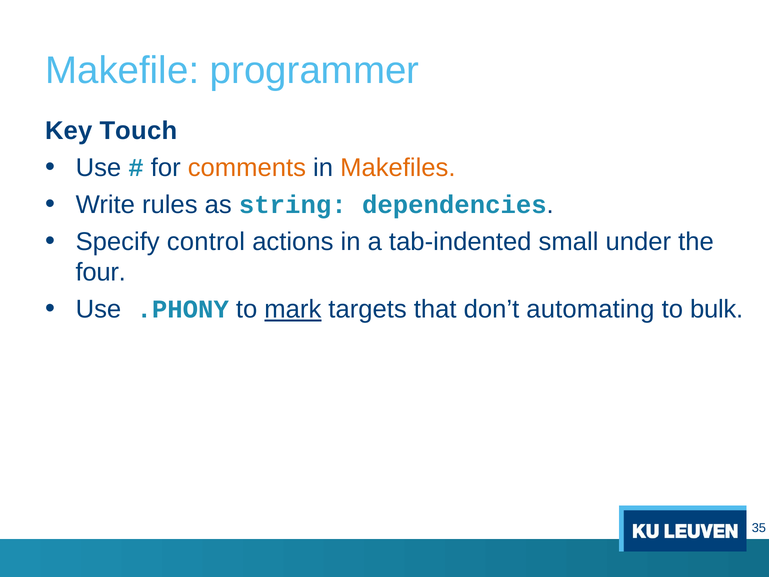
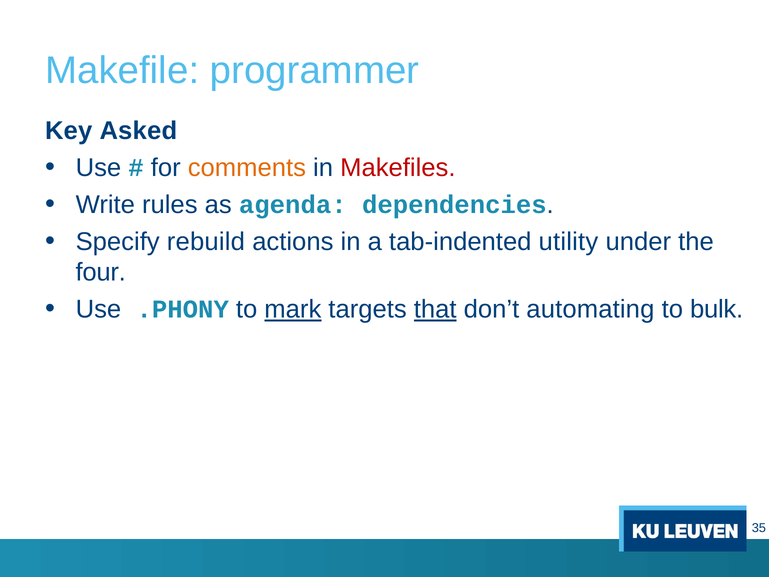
Touch: Touch -> Asked (138, 131)
Makefiles colour: orange -> red (398, 168)
string: string -> agenda (293, 205)
control: control -> rebuild (206, 242)
small: small -> utility (568, 242)
that underline: none -> present (435, 309)
